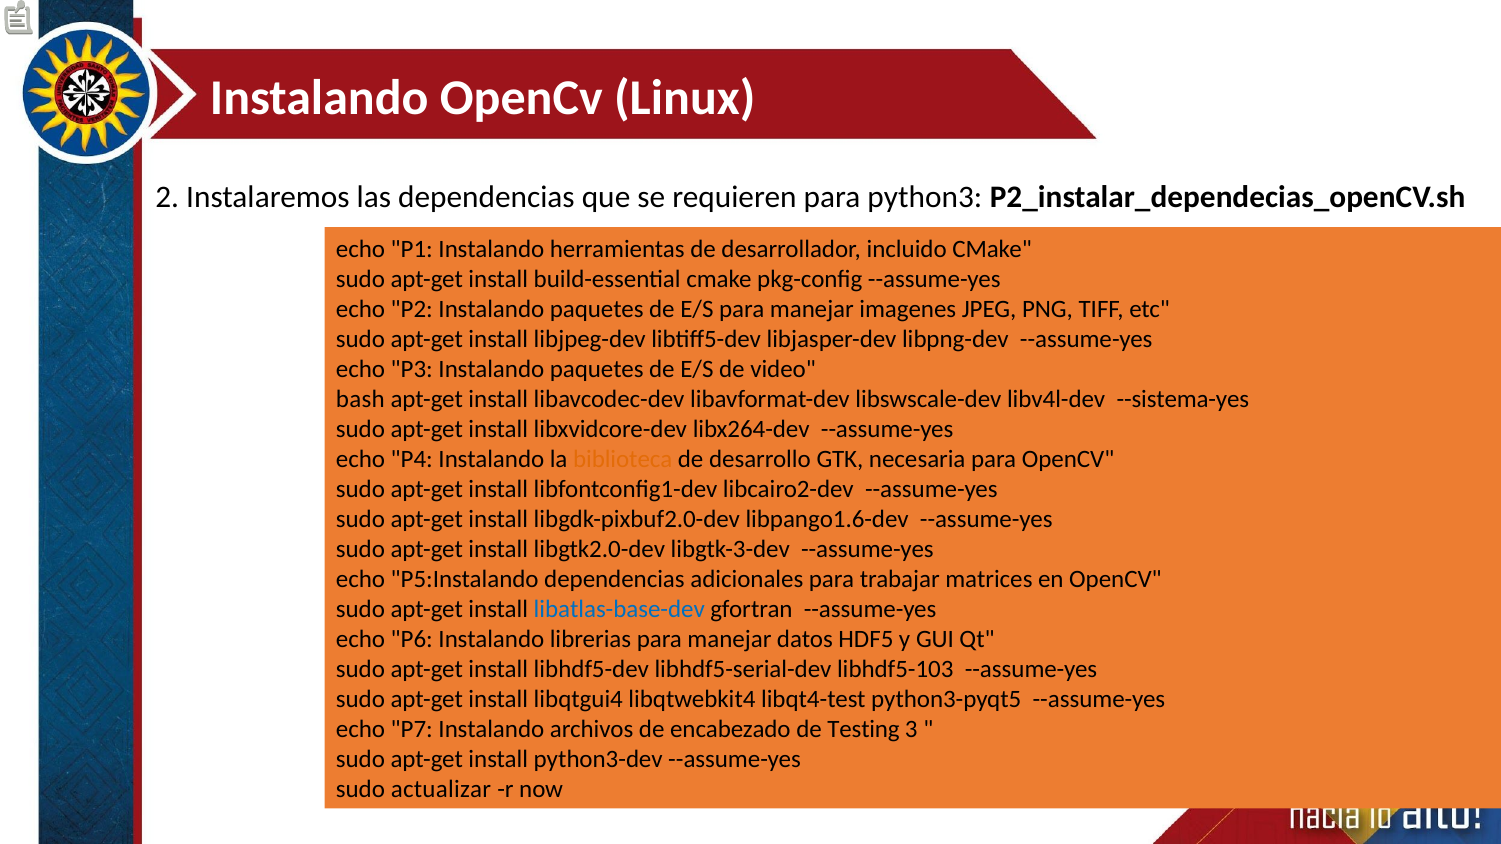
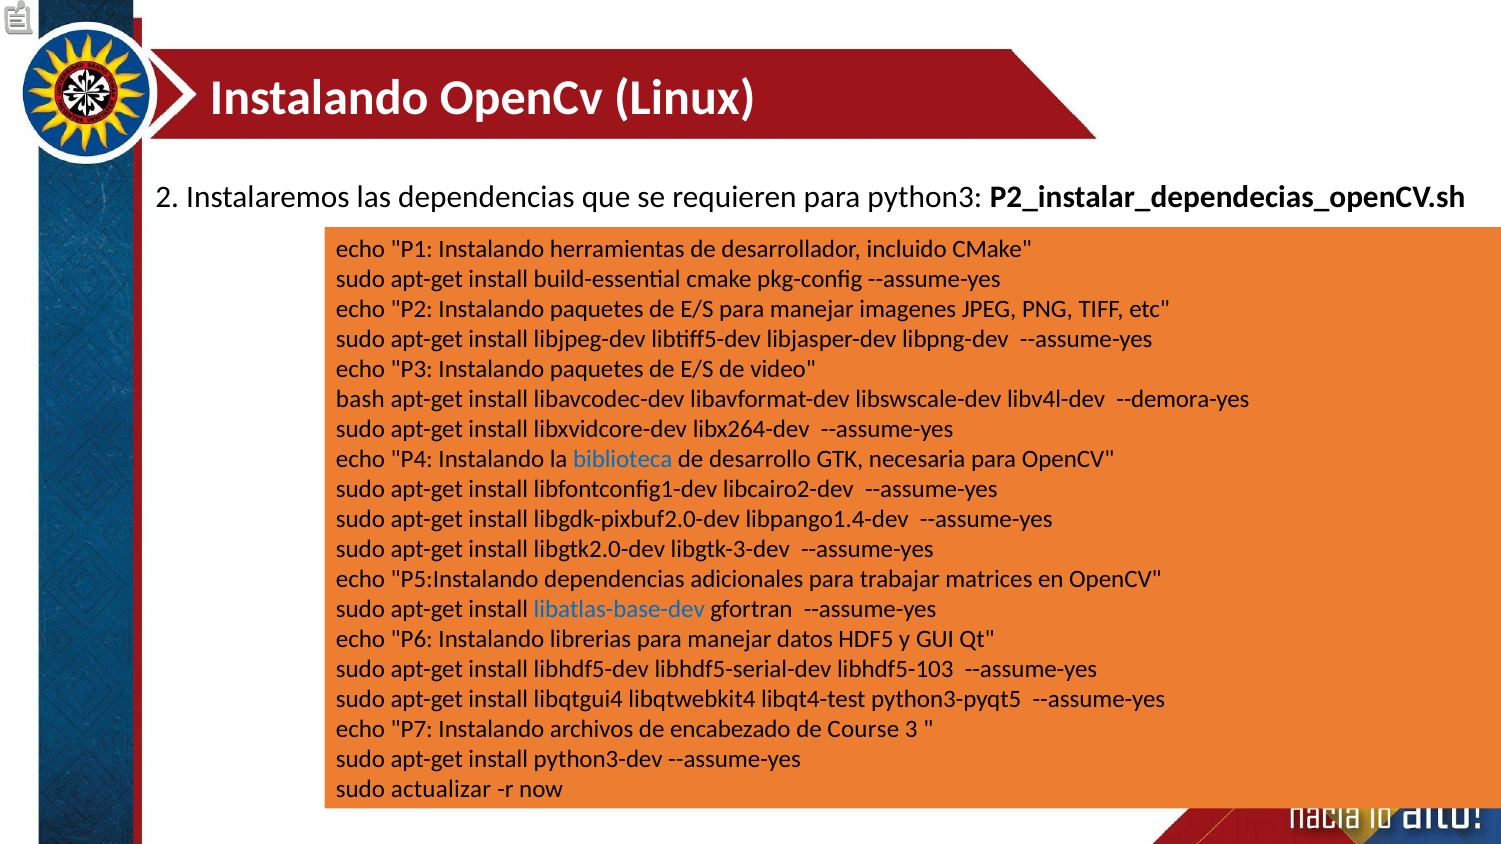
--sistema-yes: --sistema-yes -> --demora-yes (1183, 400)
biblioteca colour: orange -> blue (623, 460)
libpango1.6-dev: libpango1.6-dev -> libpango1.4-dev (827, 520)
Testing: Testing -> Course (863, 730)
